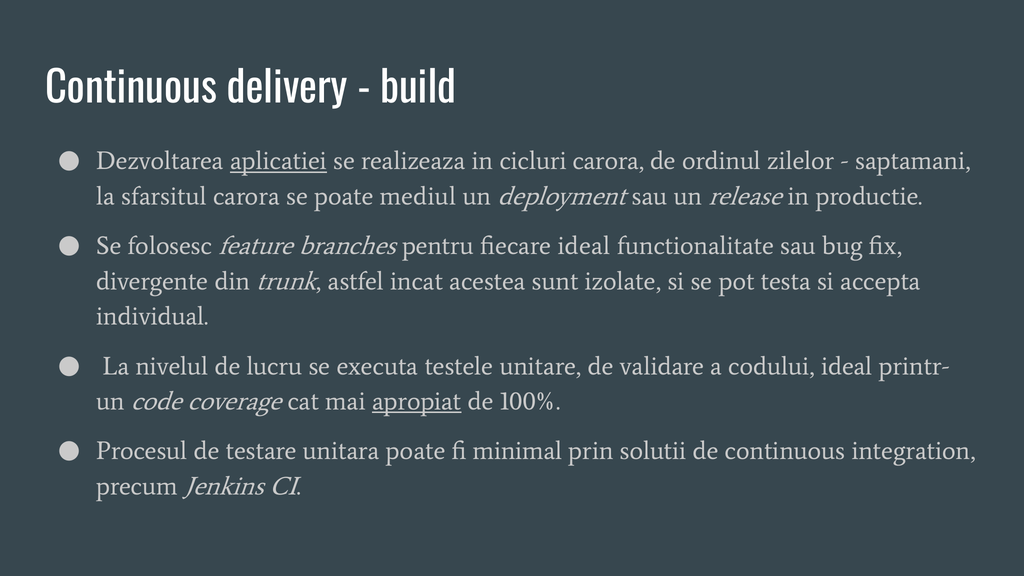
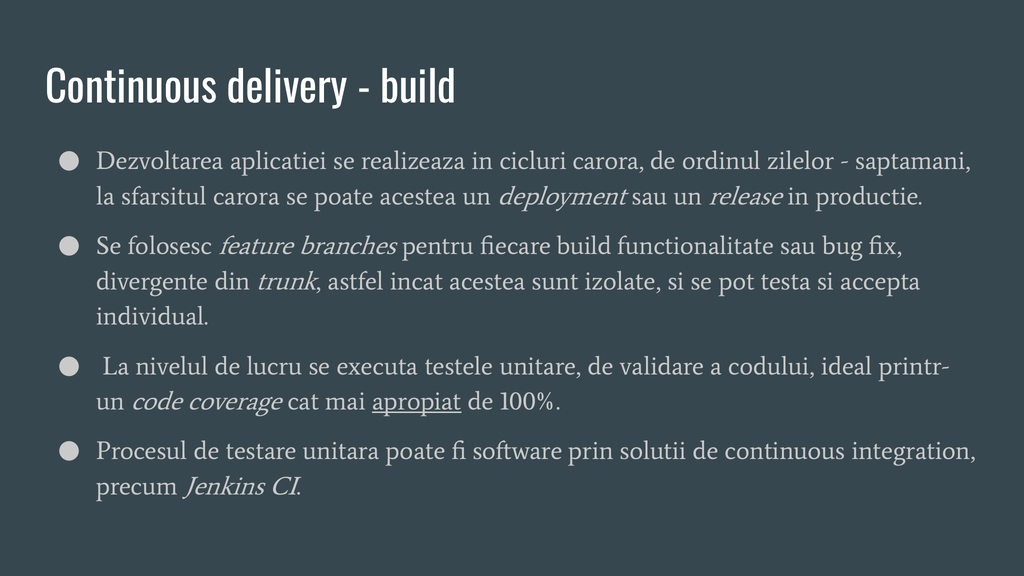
aplicatiei underline: present -> none (278, 161)
poate mediul: mediul -> acestea (418, 196)
fiecare ideal: ideal -> build (584, 246)
minimal: minimal -> software (518, 451)
